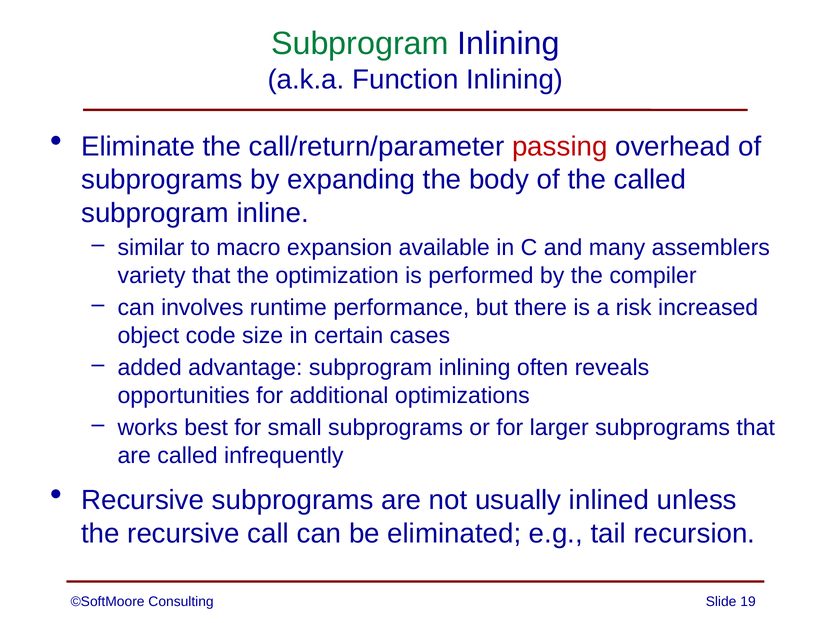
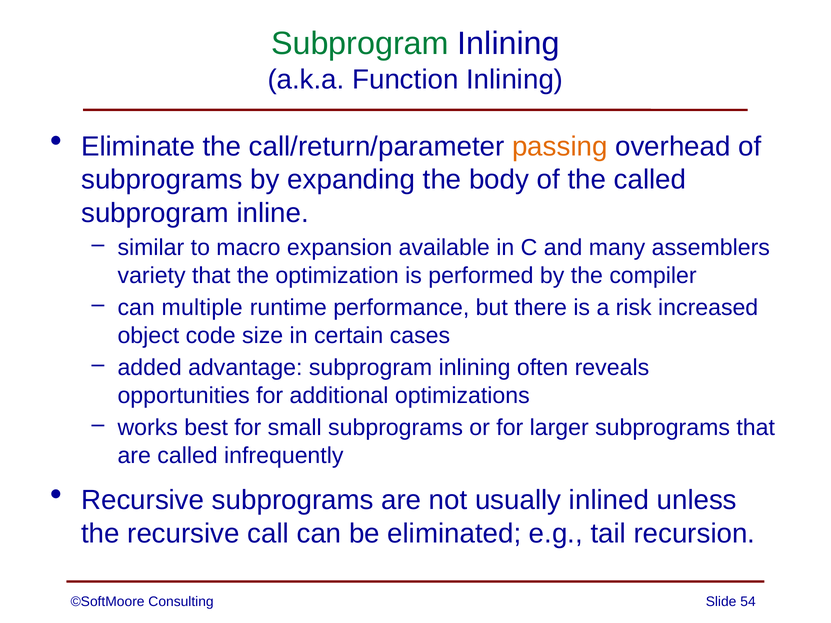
passing colour: red -> orange (560, 147)
involves: involves -> multiple (202, 308)
19: 19 -> 54 (748, 602)
